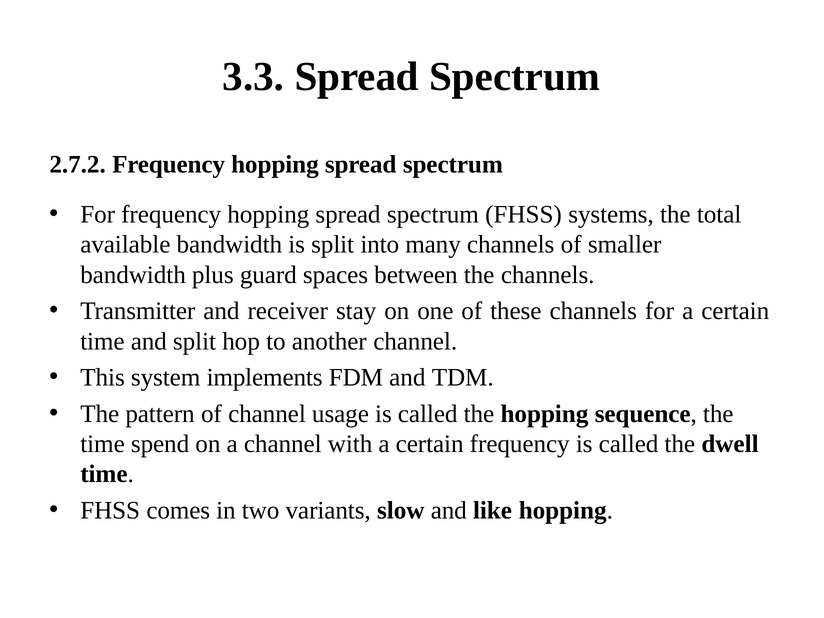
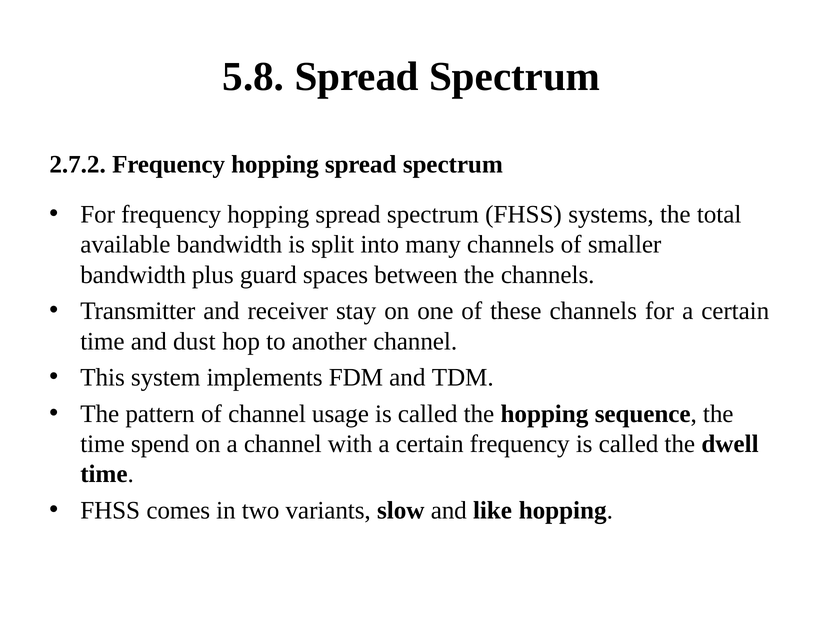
3.3: 3.3 -> 5.8 (253, 77)
and split: split -> dust (194, 341)
